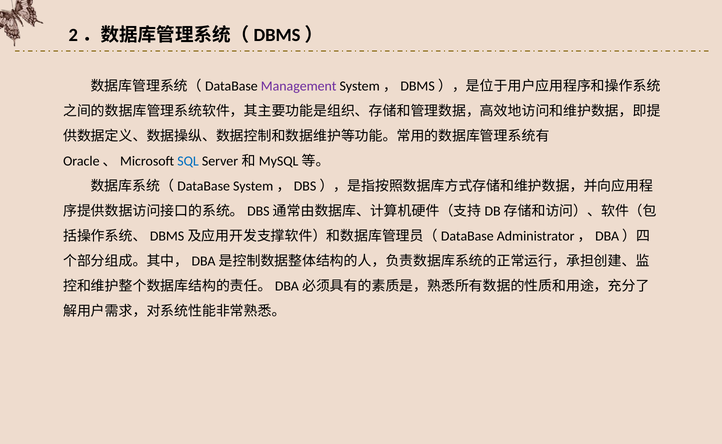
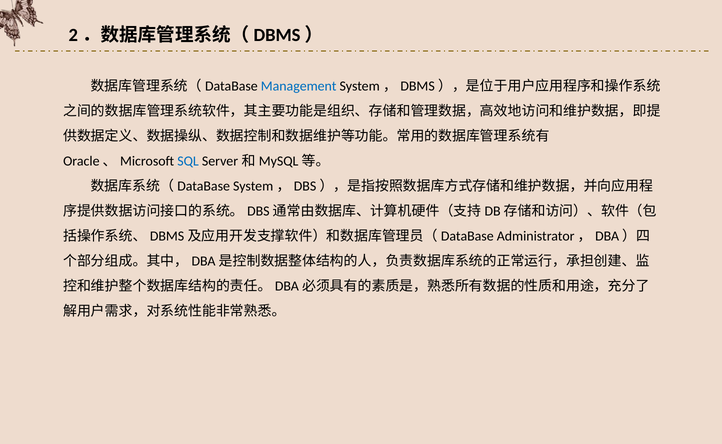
Management colour: purple -> blue (299, 86)
